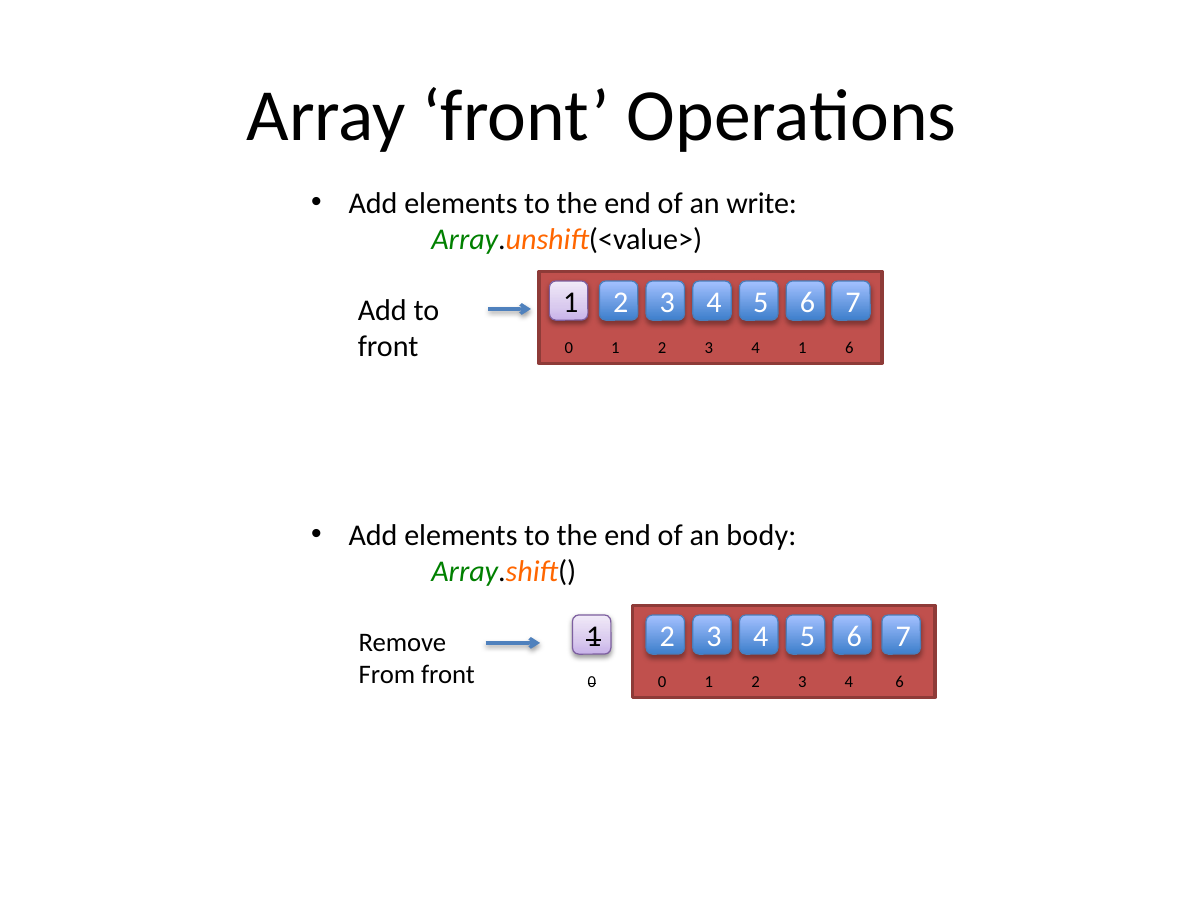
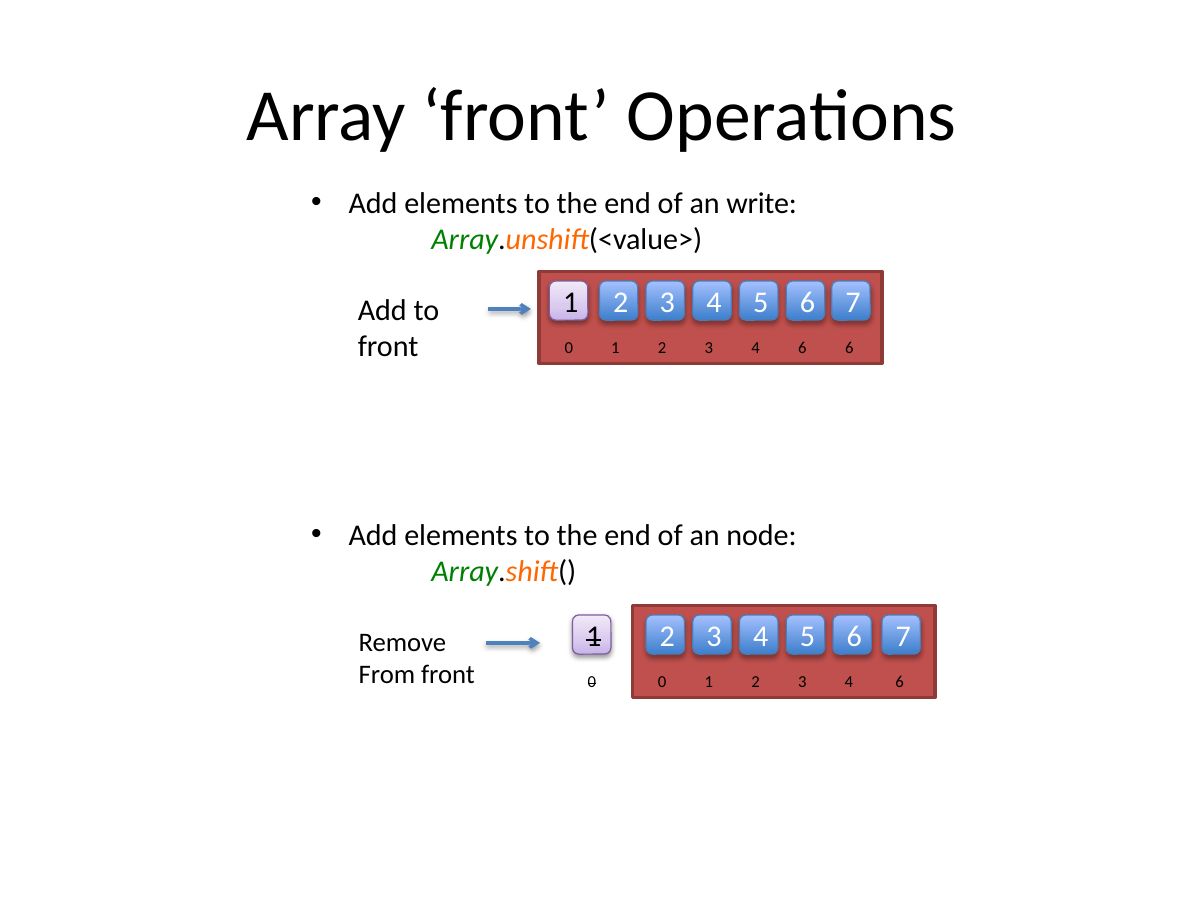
4 1: 1 -> 6 (802, 348)
body: body -> node (762, 535)
